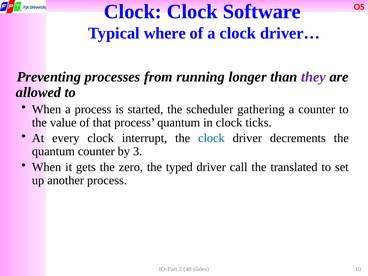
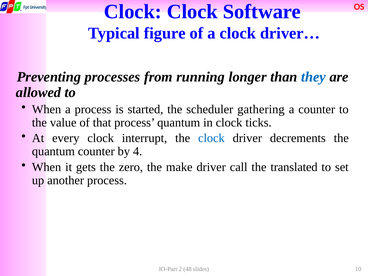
where: where -> figure (165, 33)
they colour: purple -> blue (313, 77)
3: 3 -> 4 (138, 151)
typed: typed -> make (179, 167)
